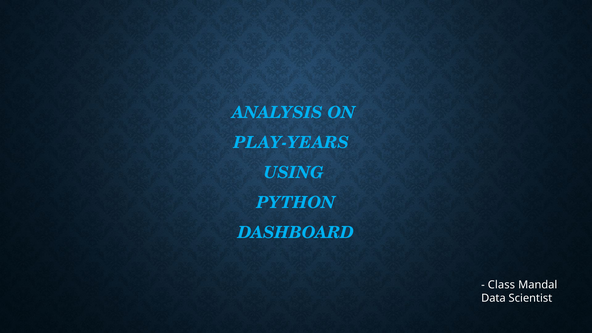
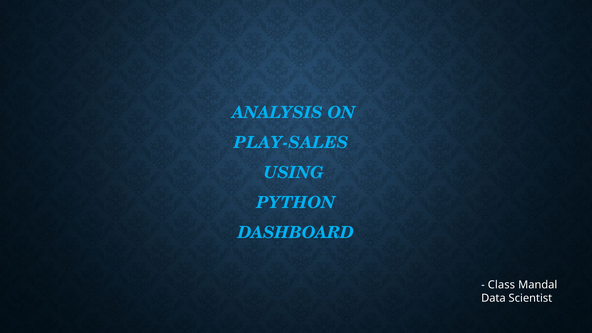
PLAY-YEARS: PLAY-YEARS -> PLAY-SALES (291, 143)
